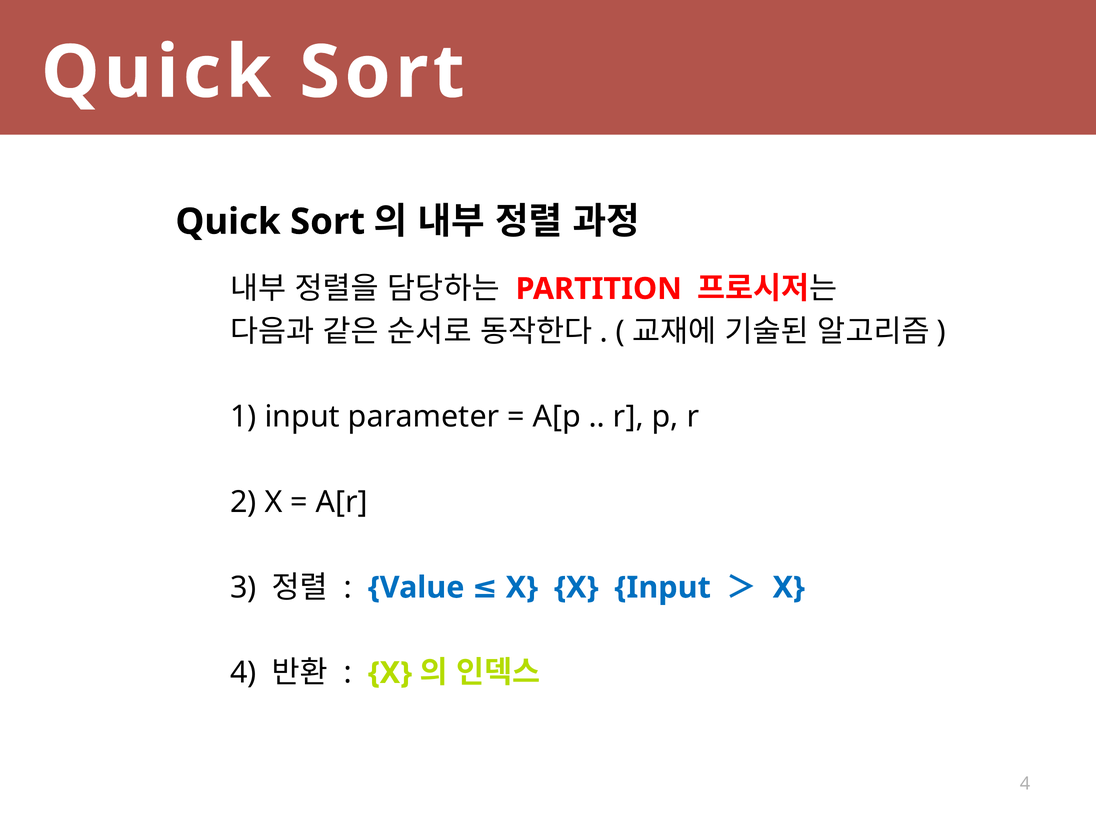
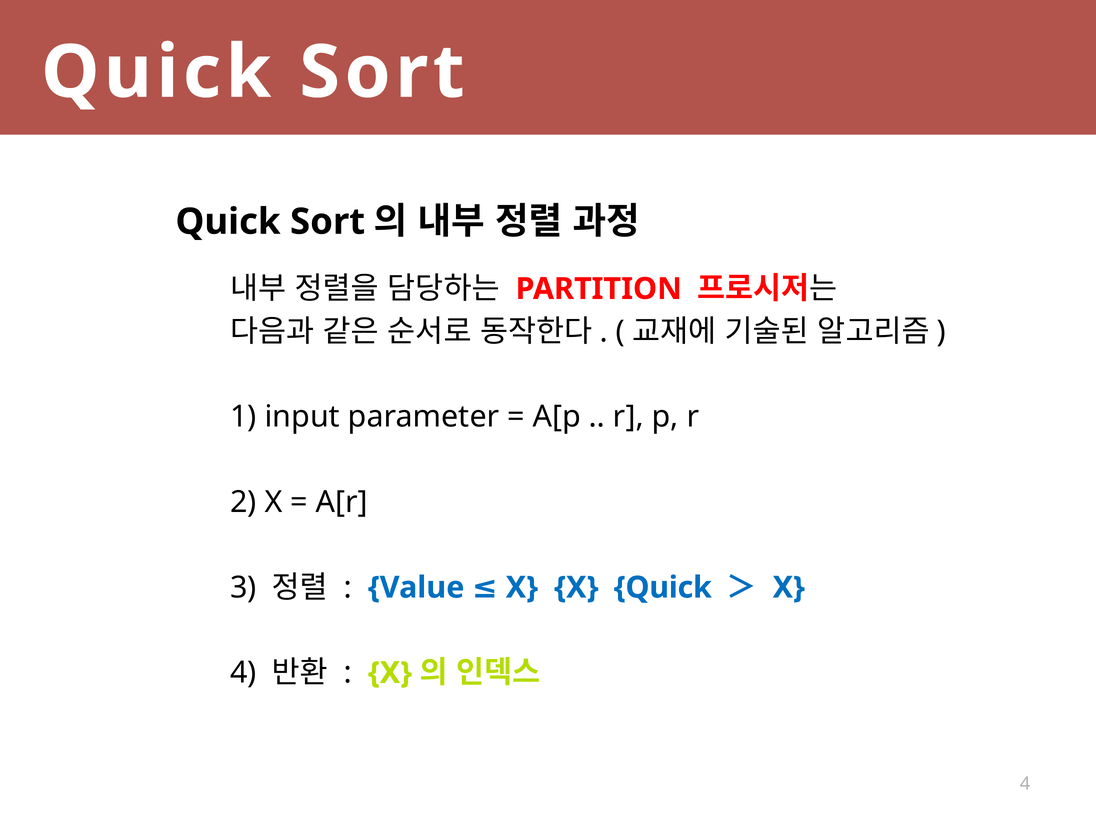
X Input: Input -> Quick (663, 588)
